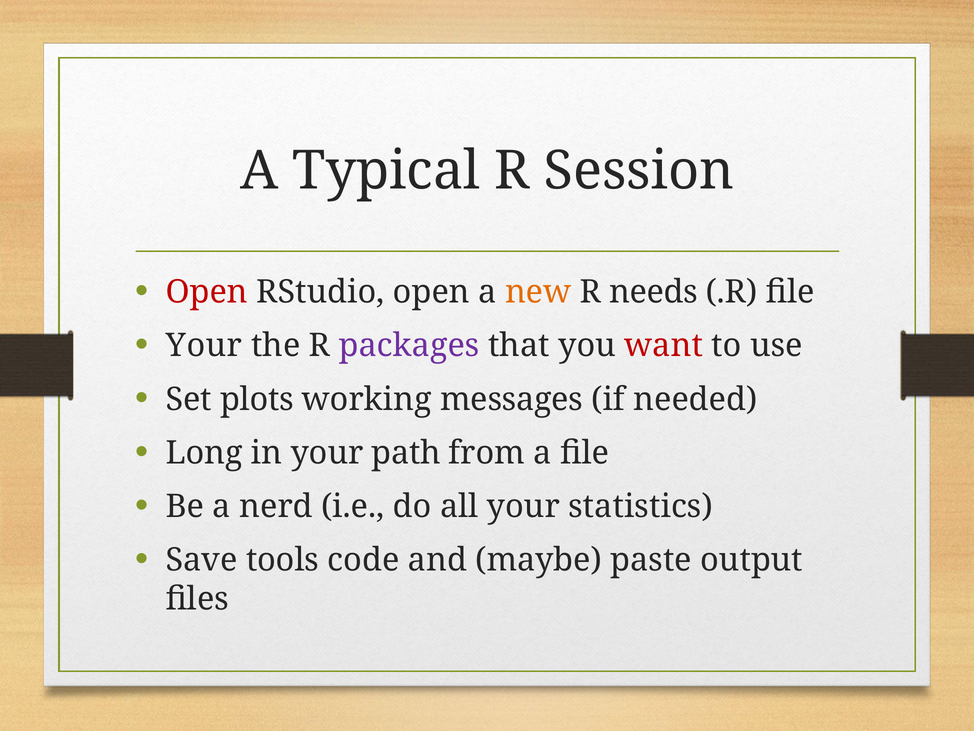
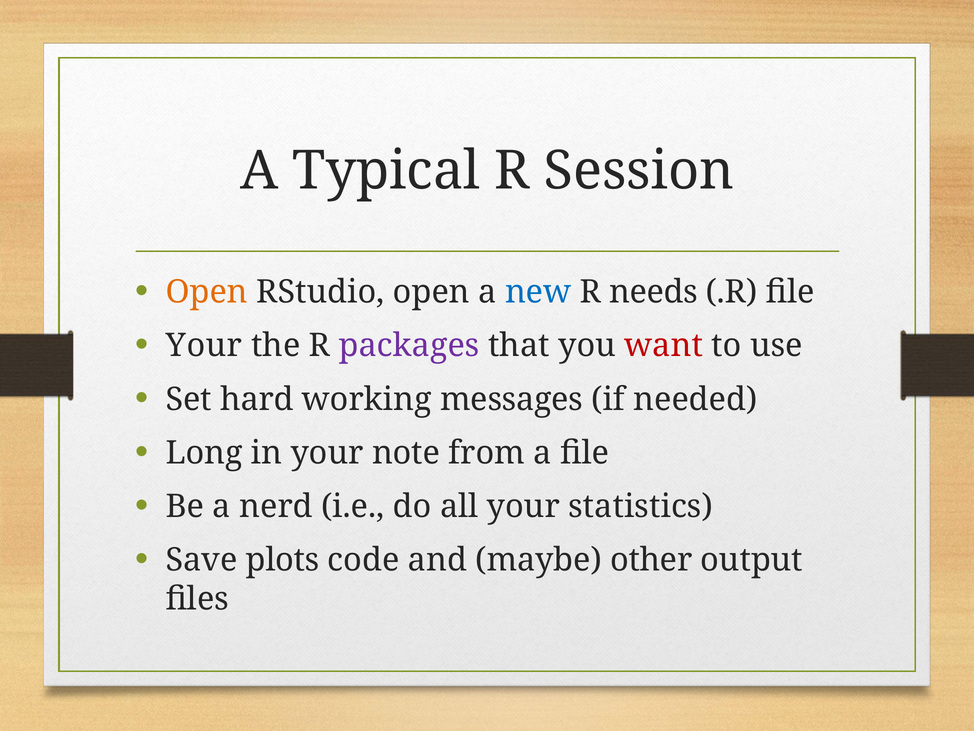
Open colour: red -> orange (207, 292)
new colour: orange -> blue (538, 292)
plots: plots -> hard (257, 399)
path: path -> note (406, 453)
tools: tools -> plots (283, 560)
paste: paste -> other (651, 560)
